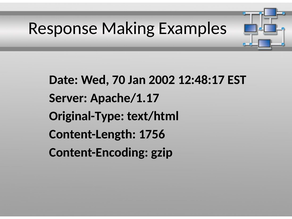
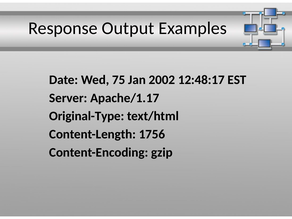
Making: Making -> Output (128, 28)
70: 70 -> 75 (119, 80)
